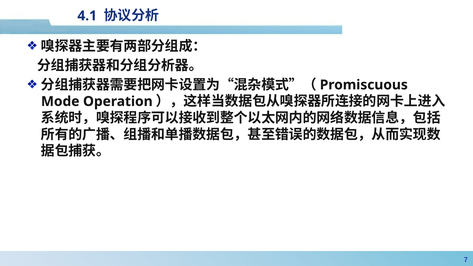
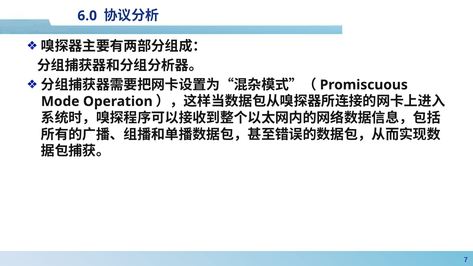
4.1: 4.1 -> 6.0 (87, 16)
